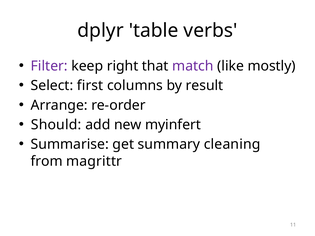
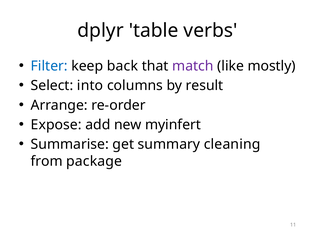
Filter colour: purple -> blue (49, 66)
right: right -> back (122, 66)
first: first -> into (90, 86)
Should: Should -> Expose (56, 125)
magrittr: magrittr -> package (94, 161)
